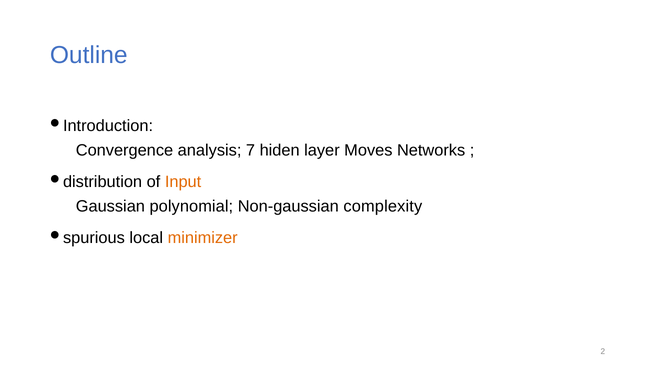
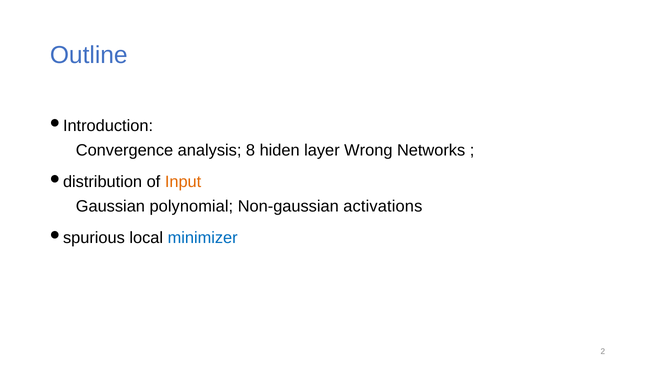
7: 7 -> 8 (251, 151)
Moves: Moves -> Wrong (368, 151)
complexity: complexity -> activations (383, 207)
minimizer colour: orange -> blue (203, 238)
